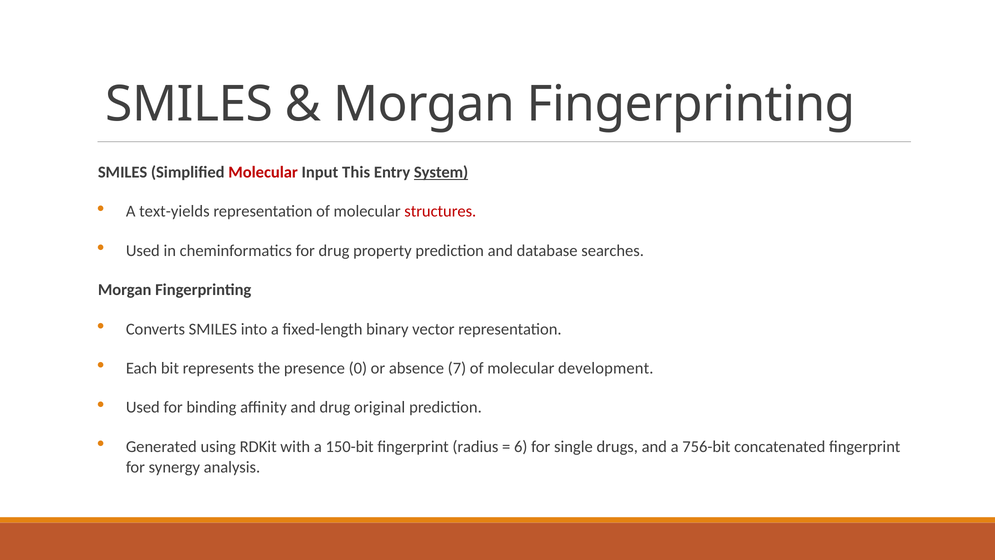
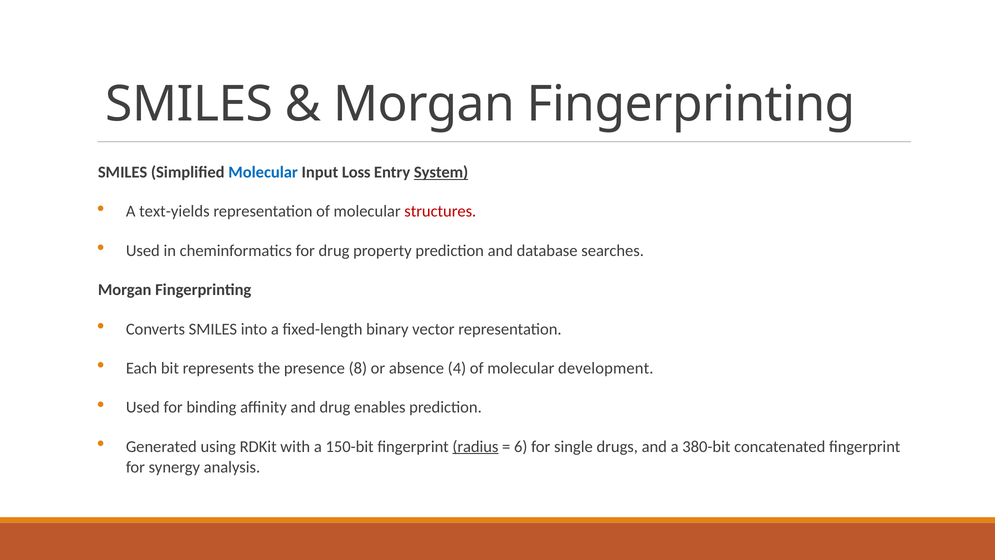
Molecular colour: red -> blue (263, 172)
This: This -> Loss (356, 172)
0: 0 -> 8 (358, 368)
7: 7 -> 4 (457, 368)
original: original -> enables (380, 407)
radius underline: none -> present (475, 446)
756-bit: 756-bit -> 380-bit (706, 446)
